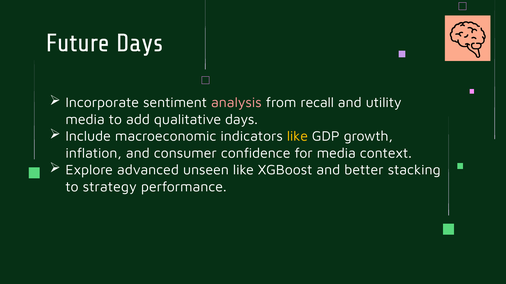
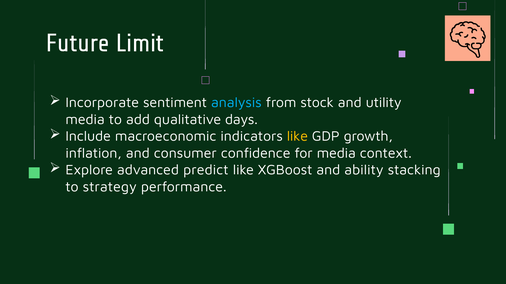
Future Days: Days -> Limit (140, 43)
analysis colour: pink -> light blue (236, 103)
recall: recall -> stock (317, 103)
unseen: unseen -> predict (206, 170)
better: better -> ability (364, 170)
